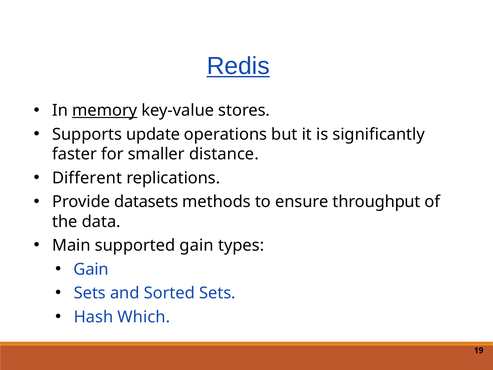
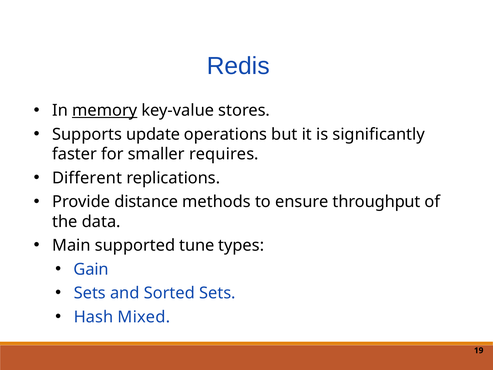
Redis underline: present -> none (238, 66)
distance: distance -> requires (224, 154)
datasets: datasets -> distance (146, 202)
supported gain: gain -> tune (197, 245)
Which: Which -> Mixed (144, 317)
